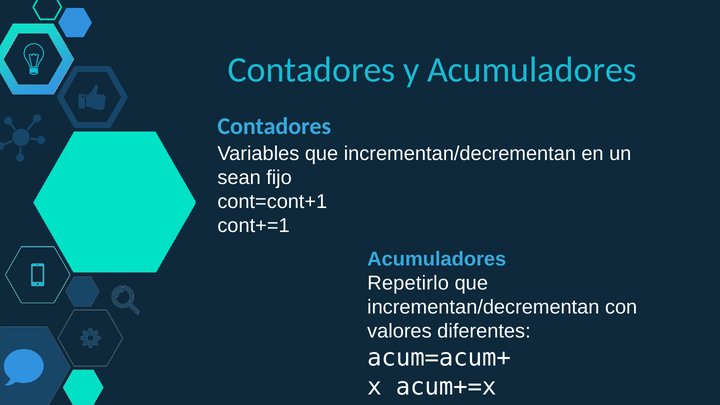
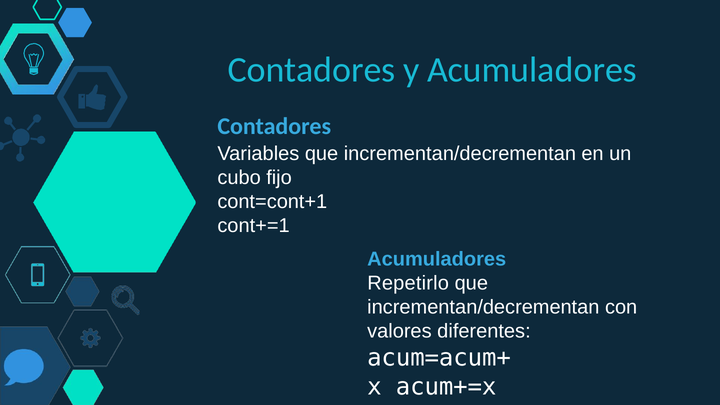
sean: sean -> cubo (239, 178)
